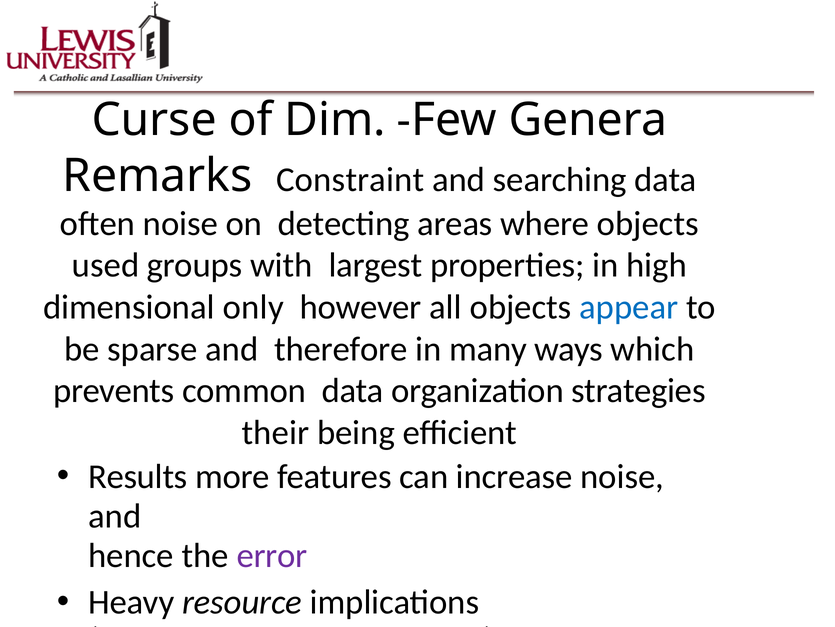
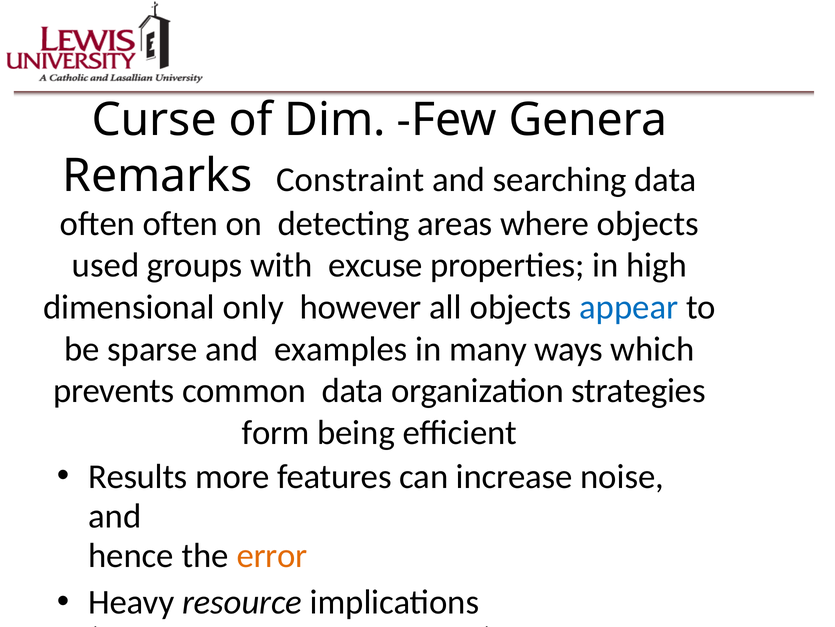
often noise: noise -> often (180, 223)
largest: largest -> excuse (375, 265)
therefore: therefore -> examples (341, 349)
their: their -> form (276, 432)
error colour: purple -> orange (272, 555)
